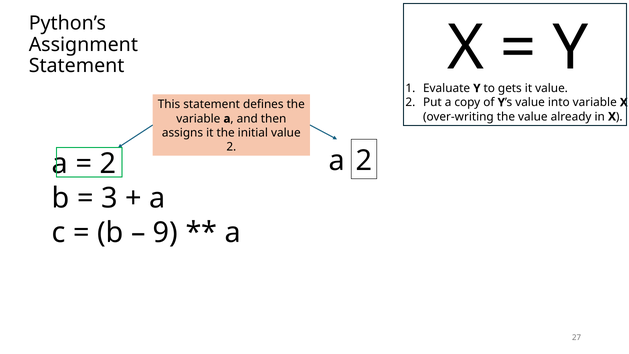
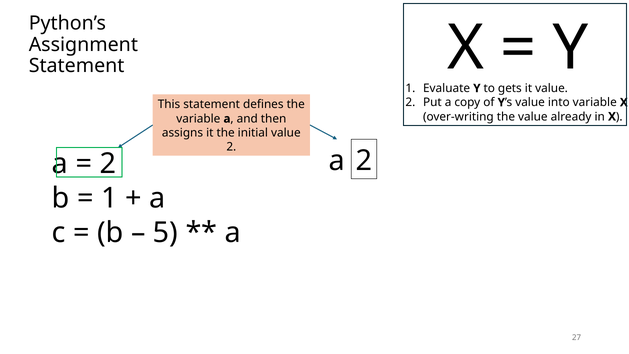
3: 3 -> 1 (109, 198)
9: 9 -> 5 (166, 233)
